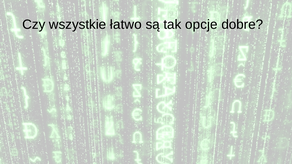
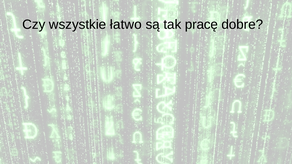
opcje: opcje -> pracę (201, 25)
